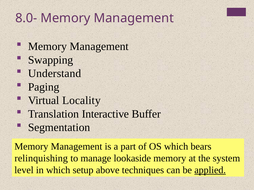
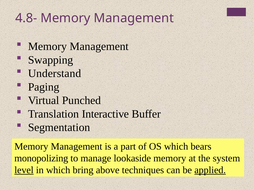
8.0-: 8.0- -> 4.8- (26, 18)
Locality: Locality -> Punched (82, 101)
relinquishing: relinquishing -> monopolizing (41, 159)
level underline: none -> present (24, 170)
setup: setup -> bring (83, 170)
